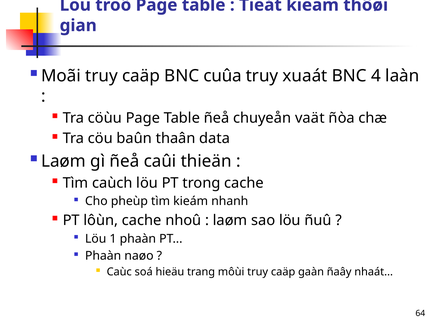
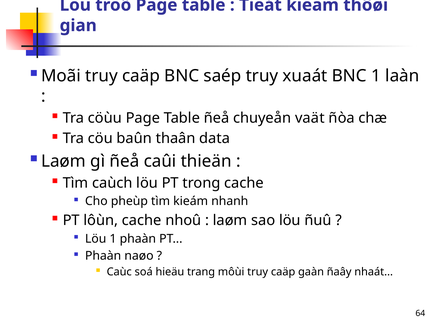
cuûa: cuûa -> saép (222, 76)
BNC 4: 4 -> 1 (376, 76)
